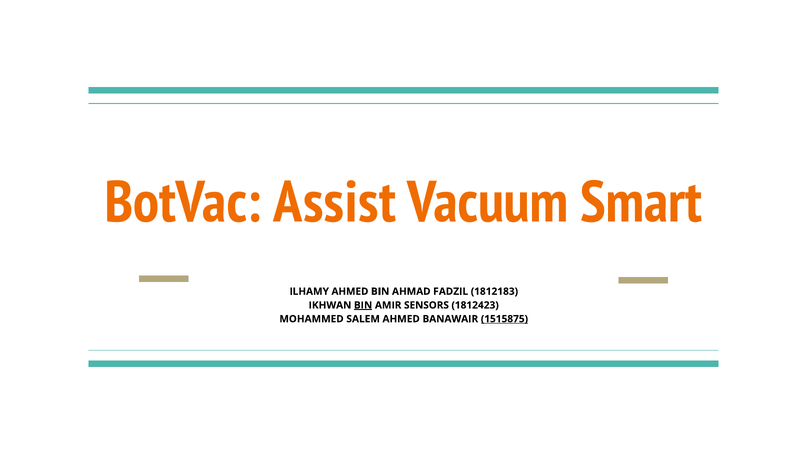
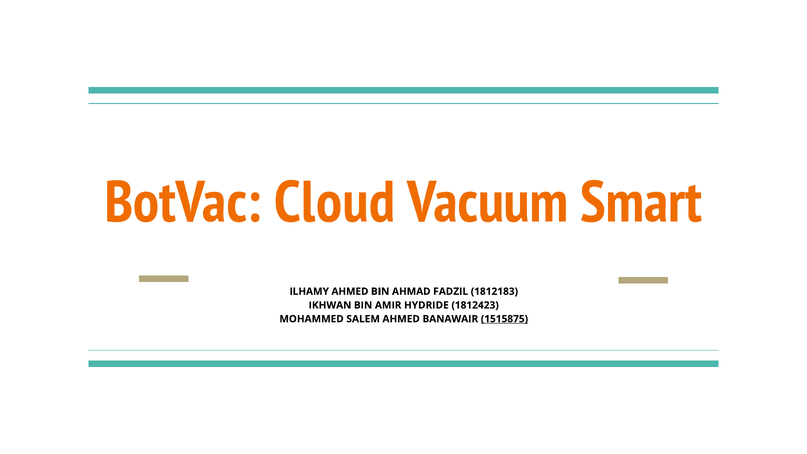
Assist: Assist -> Cloud (335, 203)
BIN underline: present -> none (363, 305)
SENSORS: SENSORS -> HYDRIDE (426, 305)
